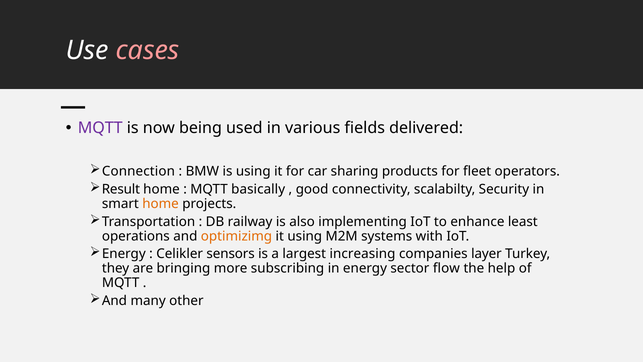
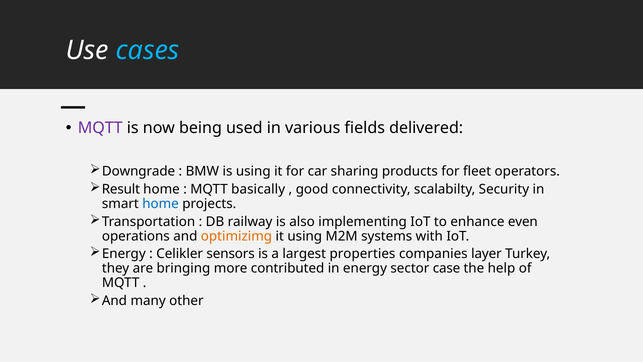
cases colour: pink -> light blue (148, 50)
Connection: Connection -> Downgrade (139, 171)
home colour: orange -> blue (161, 204)
least: least -> even (523, 221)
increasing: increasing -> properties (362, 254)
subscribing: subscribing -> contributed (288, 268)
flow: flow -> case (447, 268)
